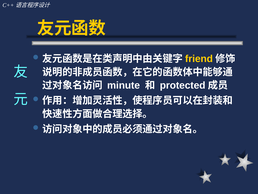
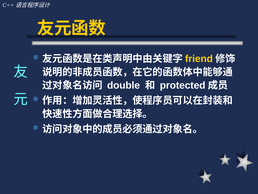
minute: minute -> double (124, 85)
